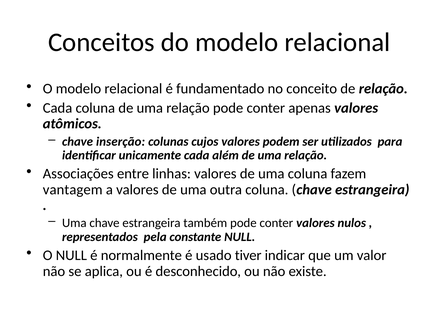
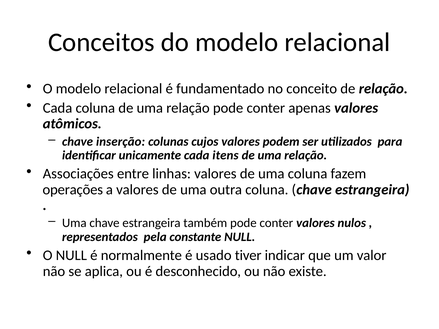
além: além -> itens (225, 155)
vantagem: vantagem -> operações (73, 190)
